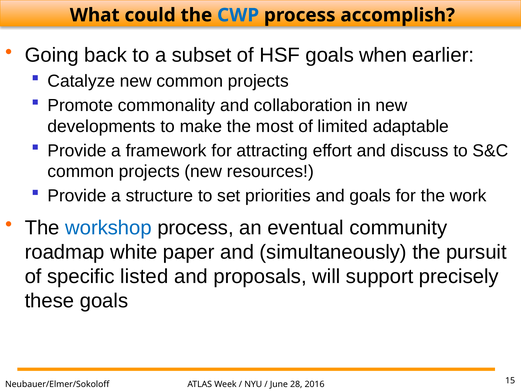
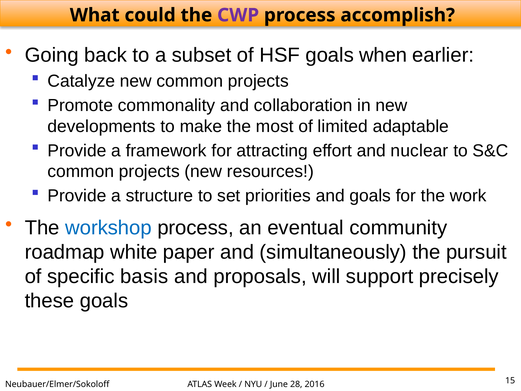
CWP colour: blue -> purple (238, 15)
discuss: discuss -> nuclear (420, 151)
listed: listed -> basis (144, 276)
